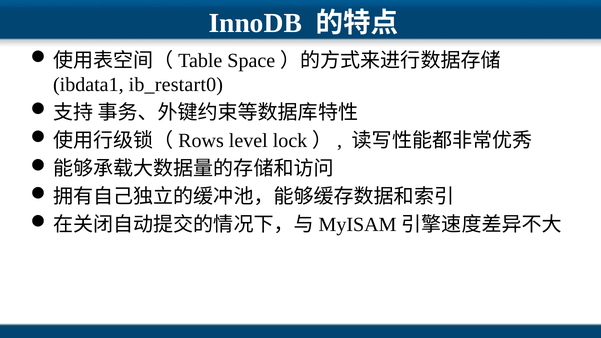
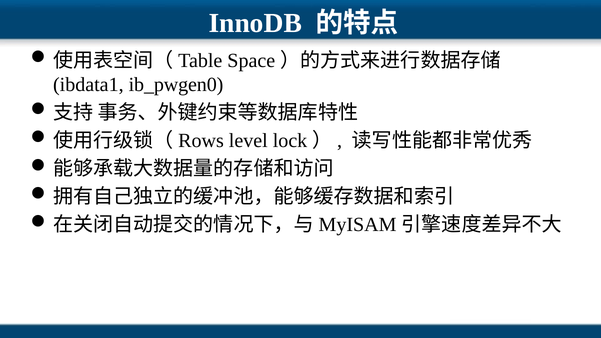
ib_restart0: ib_restart0 -> ib_pwgen0 (176, 85)
